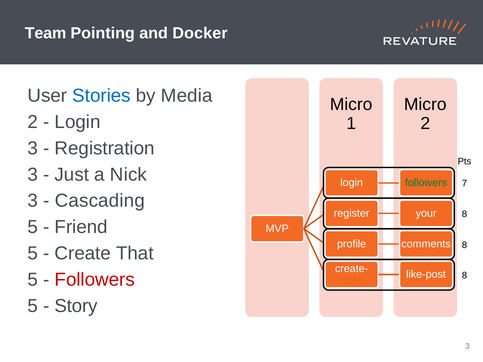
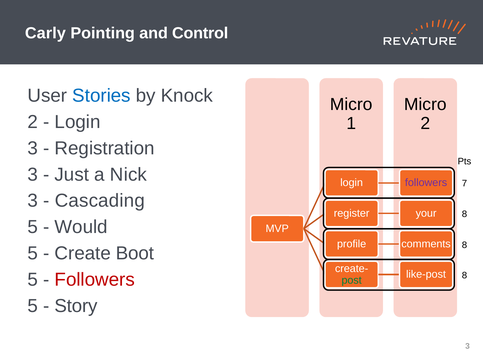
Team: Team -> Carly (45, 33)
Docker: Docker -> Control (200, 33)
Media: Media -> Knock (187, 96)
followers colour: green -> purple (426, 183)
Friend: Friend -> Would (81, 227)
That: That -> Boot (135, 254)
post colour: orange -> green (352, 280)
